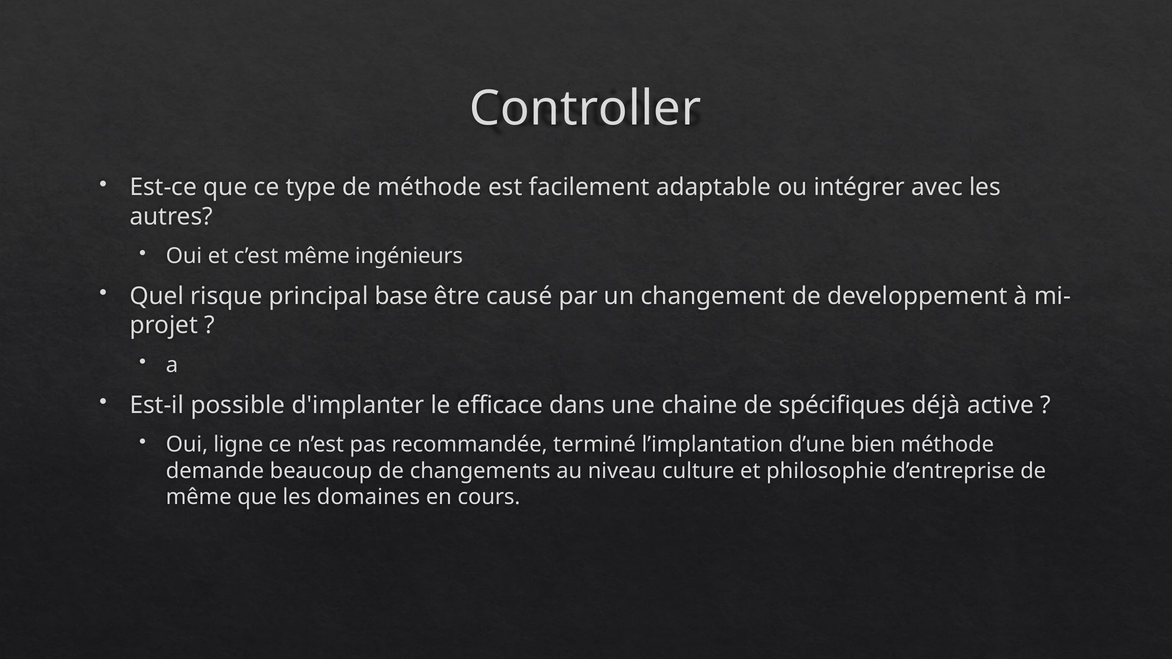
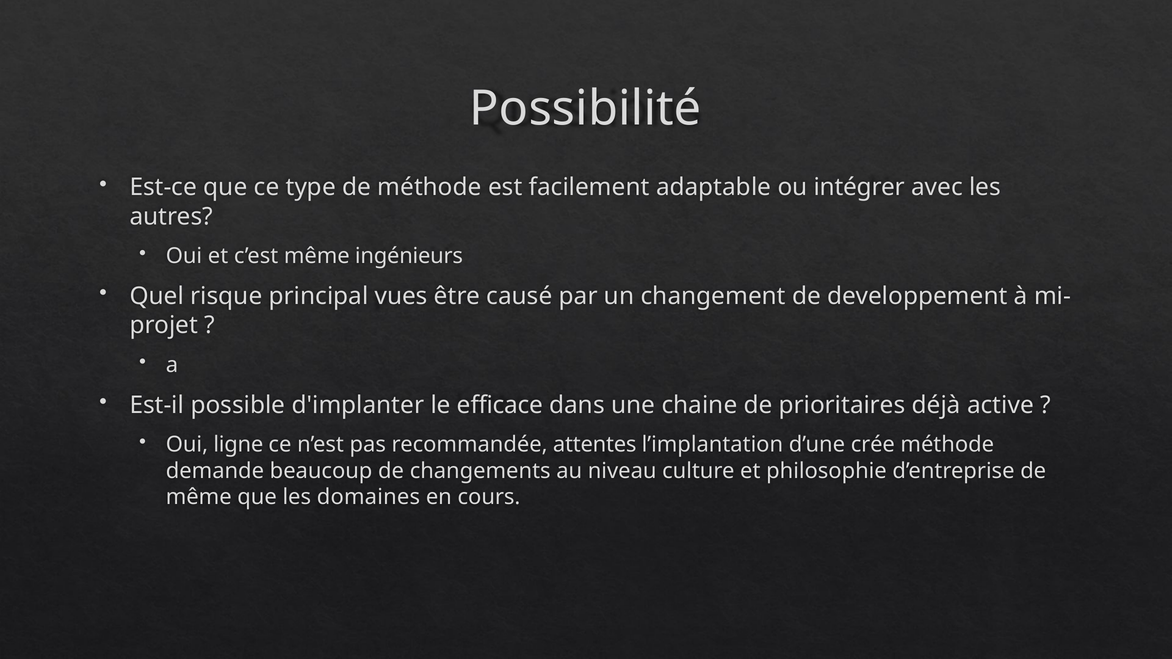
Controller: Controller -> Possibilité (585, 109)
base: base -> vues (401, 296)
spécifiques: spécifiques -> prioritaires (842, 405)
terminé: terminé -> attentes (595, 445)
bien: bien -> crée (873, 445)
